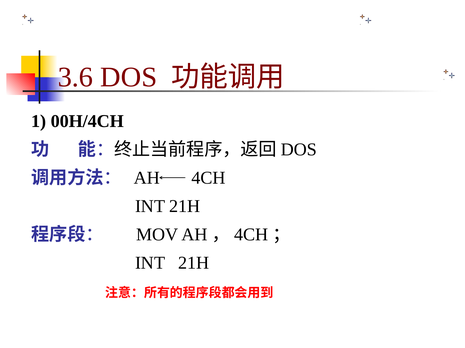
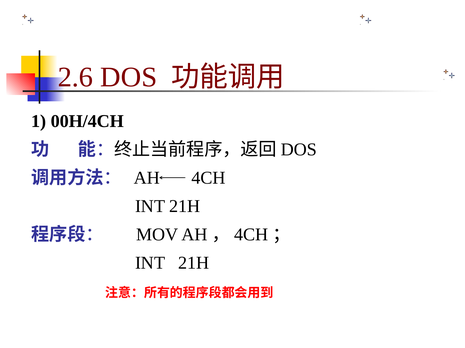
3.6: 3.6 -> 2.6 (75, 77)
